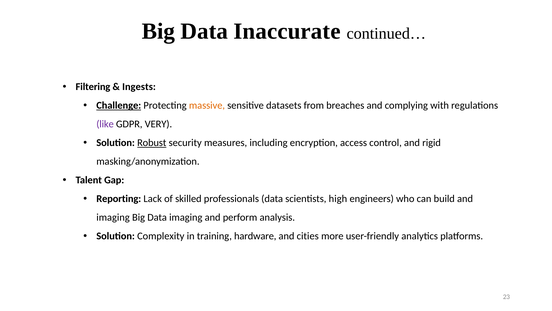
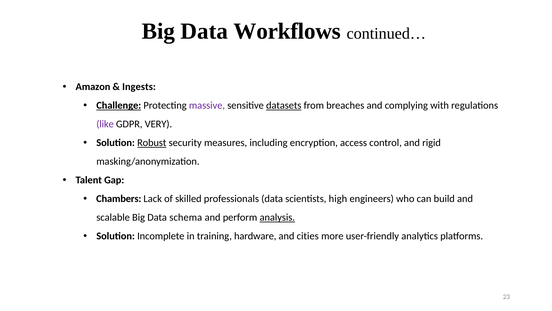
Inaccurate: Inaccurate -> Workflows (287, 31)
Filtering: Filtering -> Amazon (93, 87)
massive colour: orange -> purple (207, 105)
datasets underline: none -> present (284, 105)
Reporting: Reporting -> Chambers (119, 198)
imaging: imaging -> scalable (113, 217)
Data imaging: imaging -> schema (186, 217)
analysis underline: none -> present (277, 217)
Complexity: Complexity -> Incomplete (161, 236)
